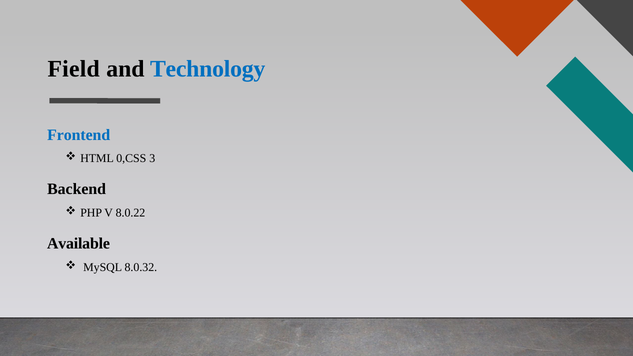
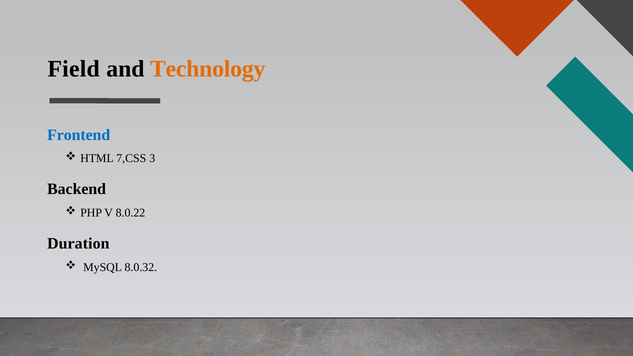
Technology colour: blue -> orange (208, 69)
0,CSS: 0,CSS -> 7,CSS (131, 158)
Available: Available -> Duration (78, 244)
